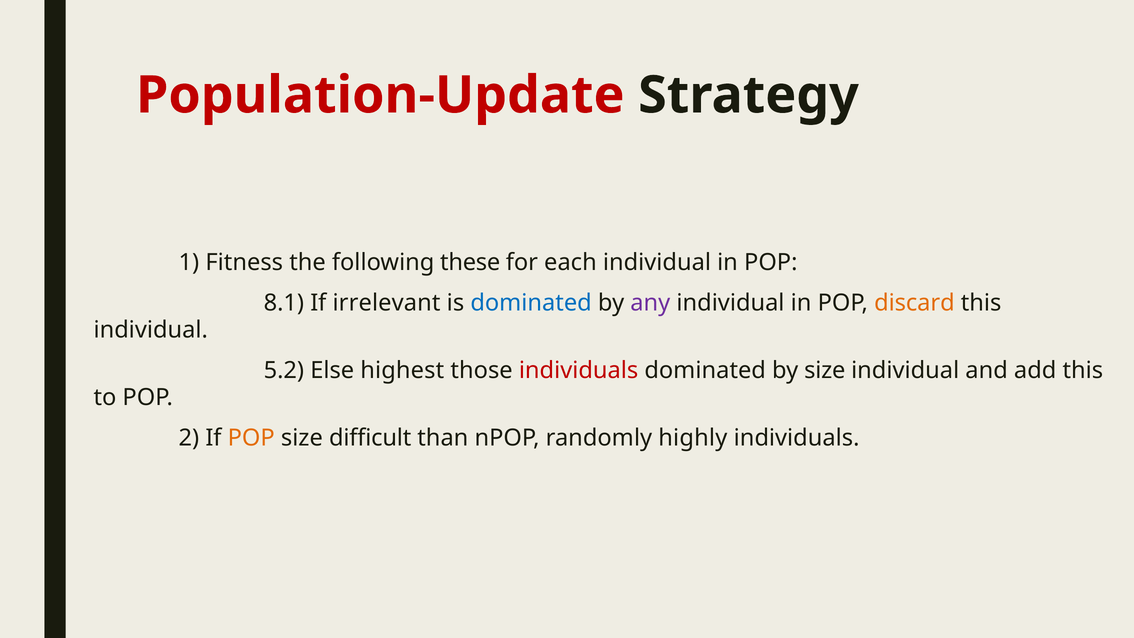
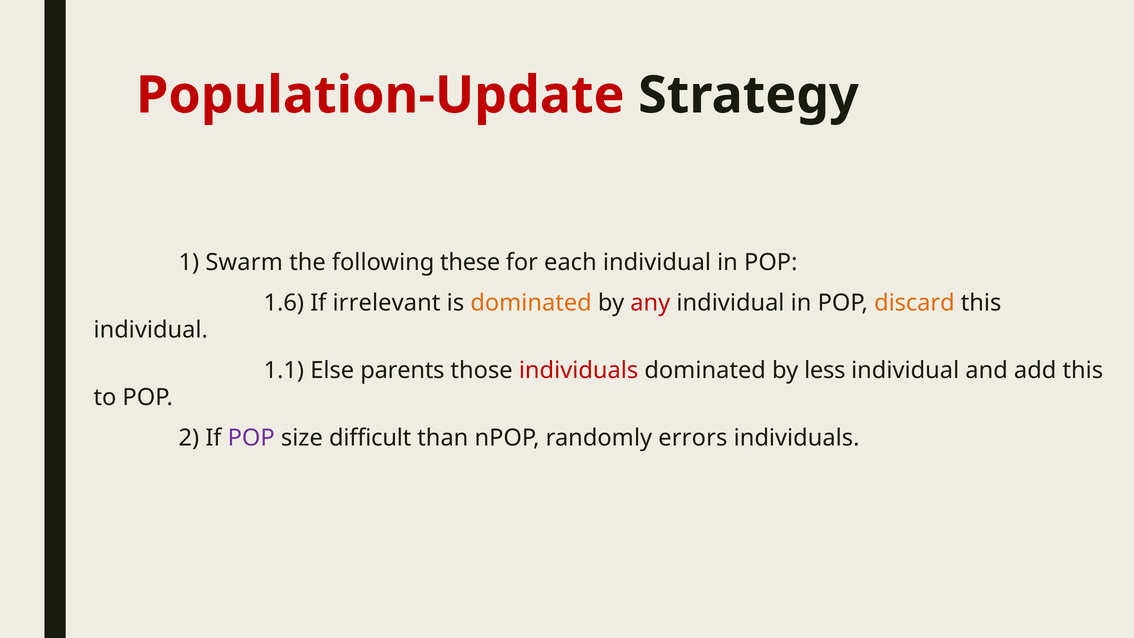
Fitness: Fitness -> Swarm (244, 262)
8.1: 8.1 -> 1.6 (284, 303)
dominated colour: blue -> orange (531, 303)
any colour: purple -> red (650, 303)
5.2: 5.2 -> 1.1 (284, 370)
highest: highest -> parents (402, 370)
by size: size -> less (825, 370)
POP colour: orange -> purple (251, 438)
highly: highly -> errors (693, 438)
